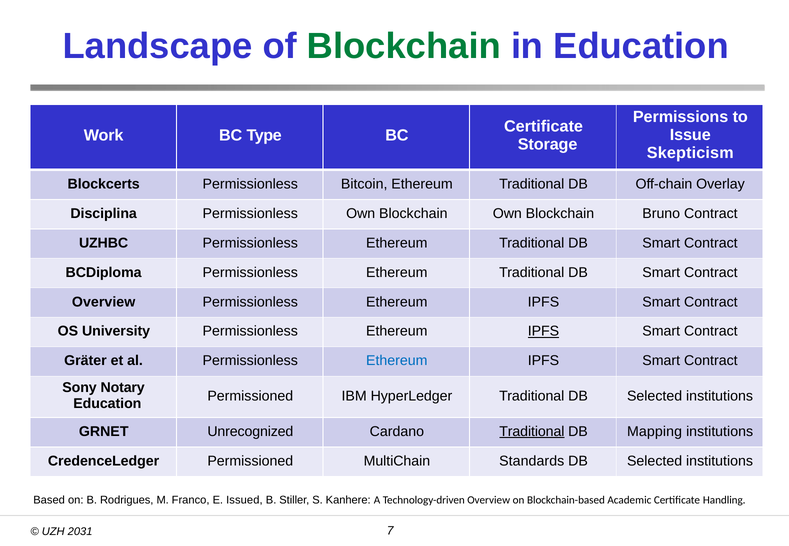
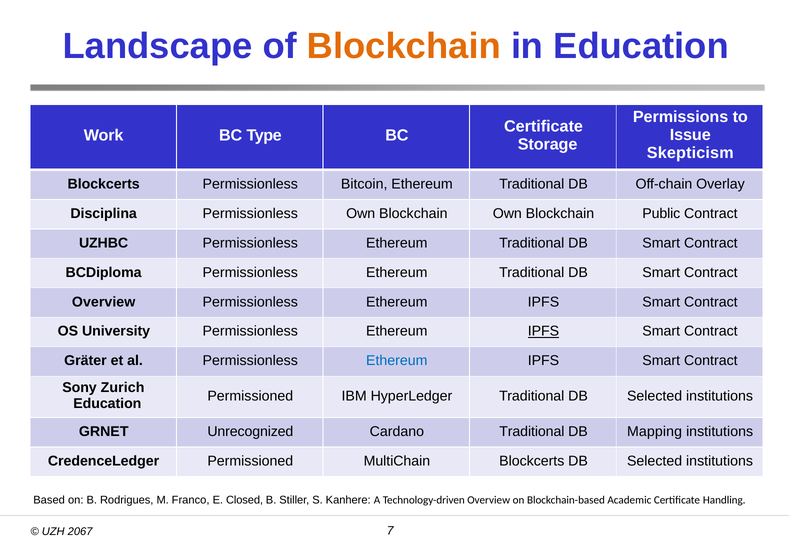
Blockchain colour: green -> orange (404, 46)
Bruno: Bruno -> Public (661, 213)
Notary: Notary -> Zurich (123, 388)
Traditional underline: present -> none (532, 432)
MultiChain Standards: Standards -> Blockcerts (532, 461)
Issued: Issued -> Closed (245, 500)
2031: 2031 -> 2067 (80, 532)
